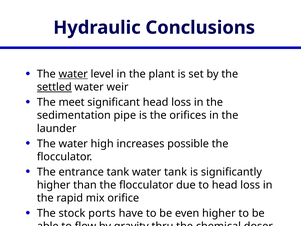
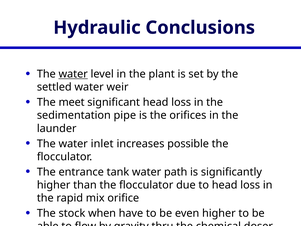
settled underline: present -> none (54, 87)
high: high -> inlet (102, 144)
water tank: tank -> path (176, 172)
ports: ports -> when (102, 213)
